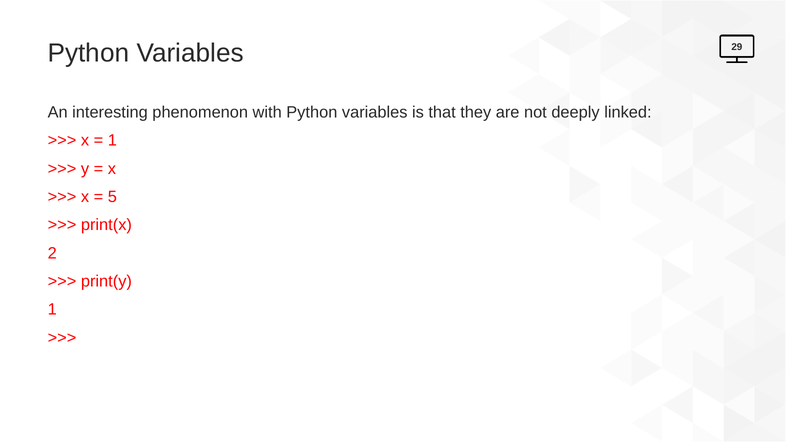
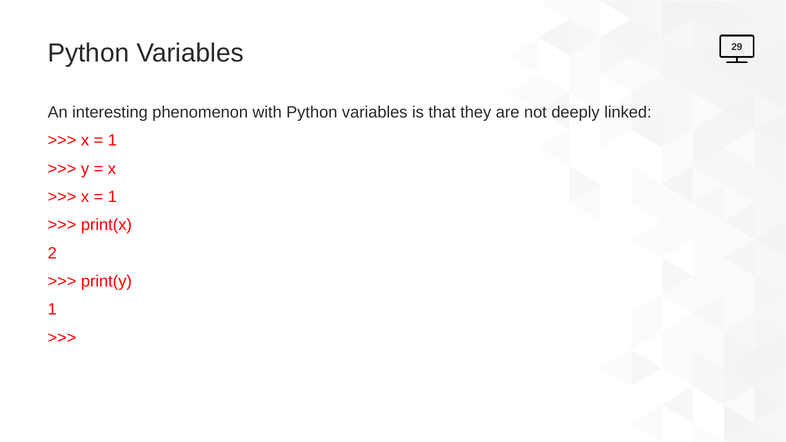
5: 5 -> 1 (112, 197)
